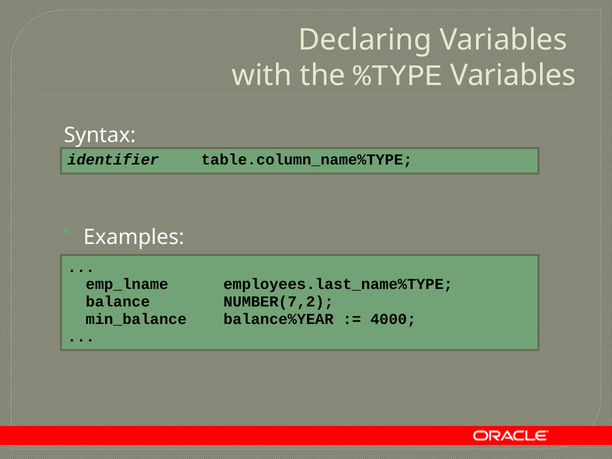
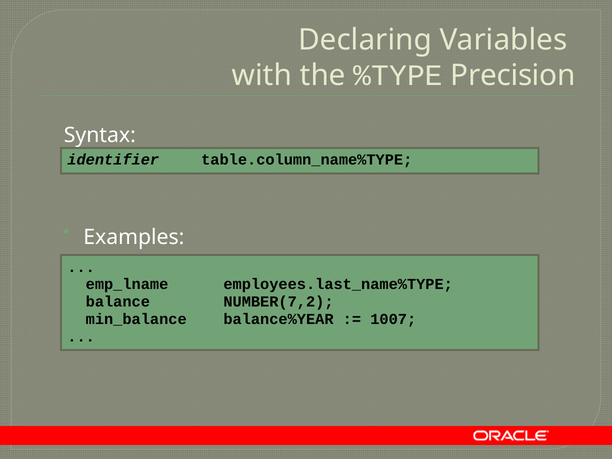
%TYPE Variables: Variables -> Precision (513, 76)
4000: 4000 -> 1007 (393, 319)
